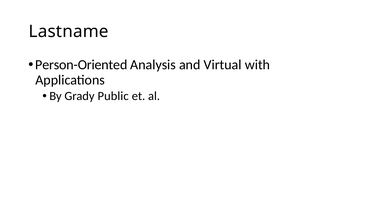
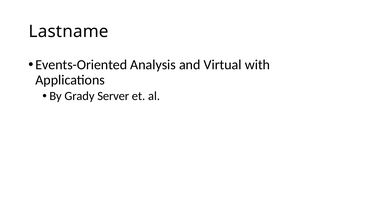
Person-Oriented: Person-Oriented -> Events-Oriented (81, 65)
Public: Public -> Server (113, 96)
